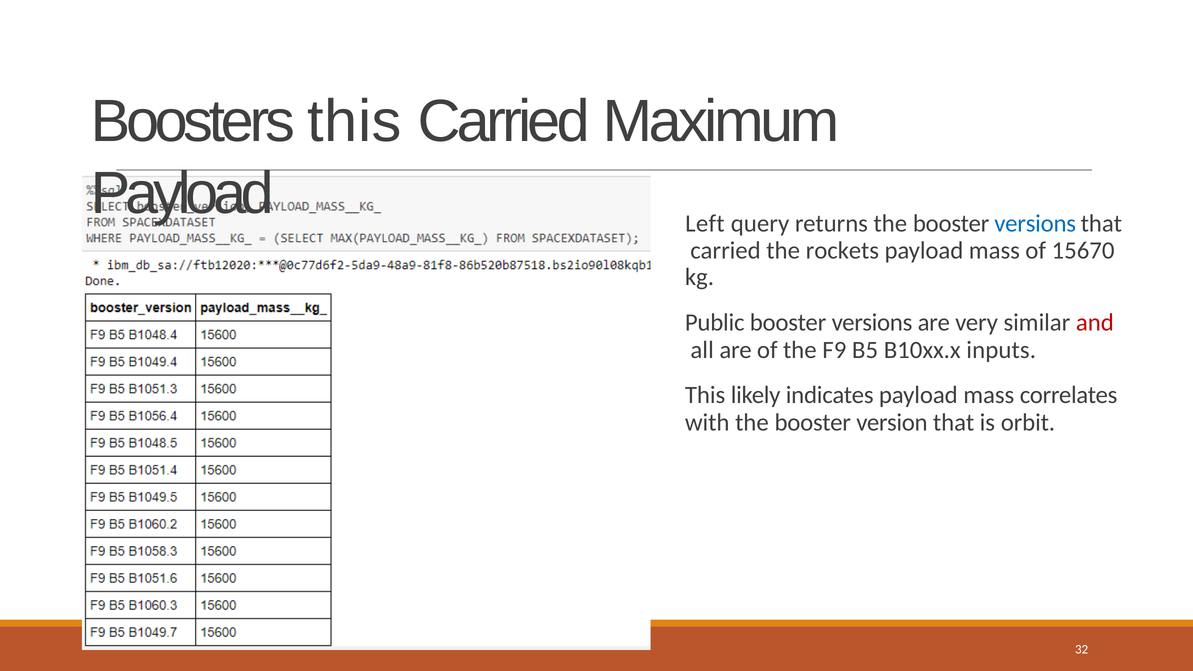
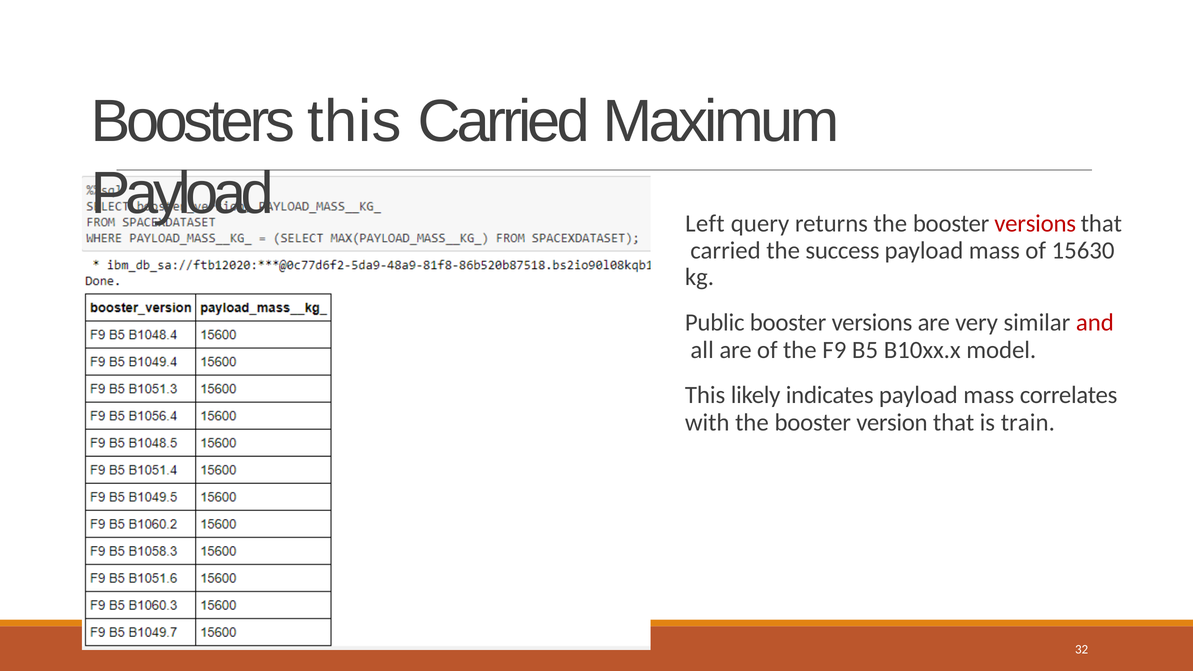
versions colour: blue -> red (1035, 224)
rockets: rockets -> success (842, 250)
15670: 15670 -> 15630 (1083, 250)
inputs: inputs -> model (1001, 350)
orbit: orbit -> train (1028, 422)
